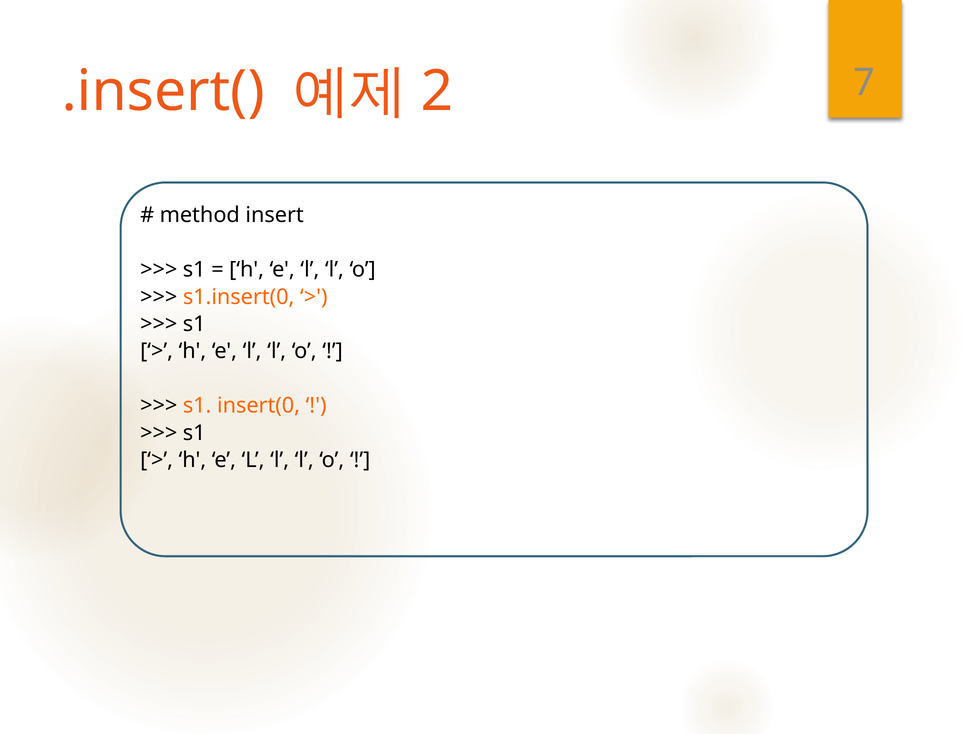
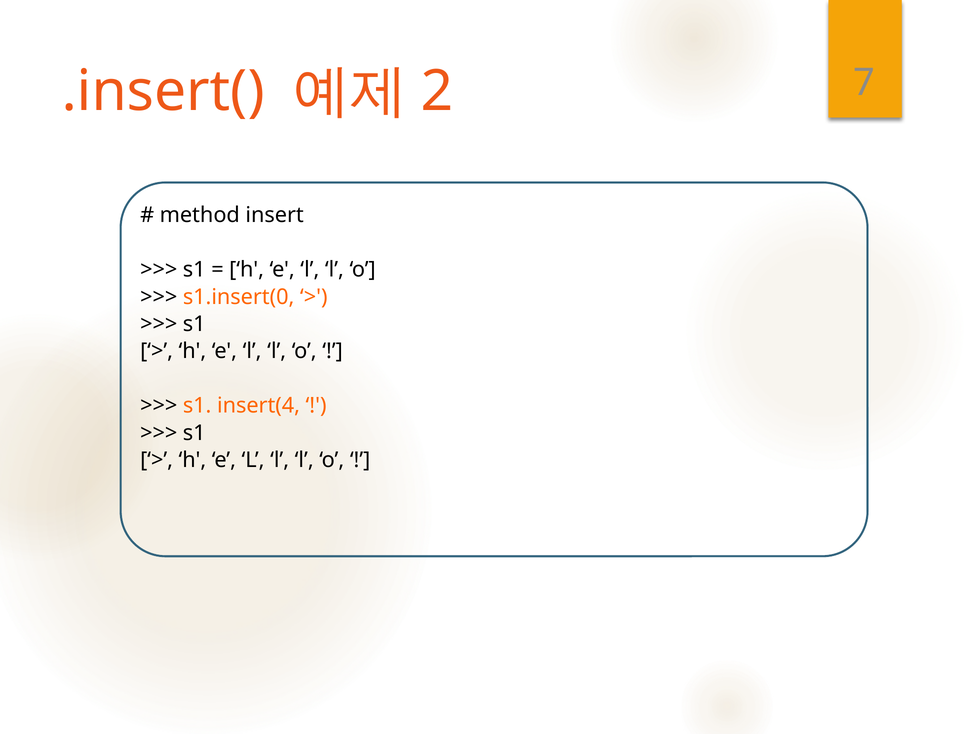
insert(0: insert(0 -> insert(4 (259, 405)
